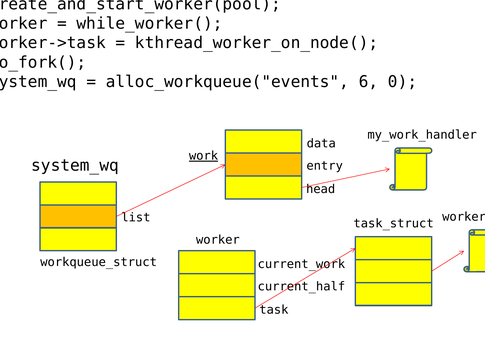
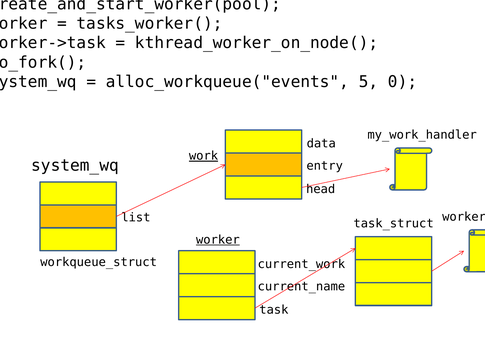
while_worker(: while_worker( -> tasks_worker( (150, 24)
6: 6 -> 5 (369, 82)
worker underline: none -> present (218, 240)
current_half: current_half -> current_name (301, 286)
